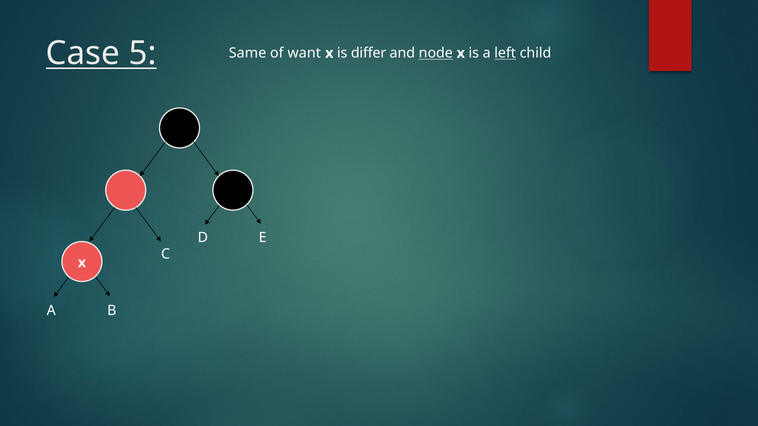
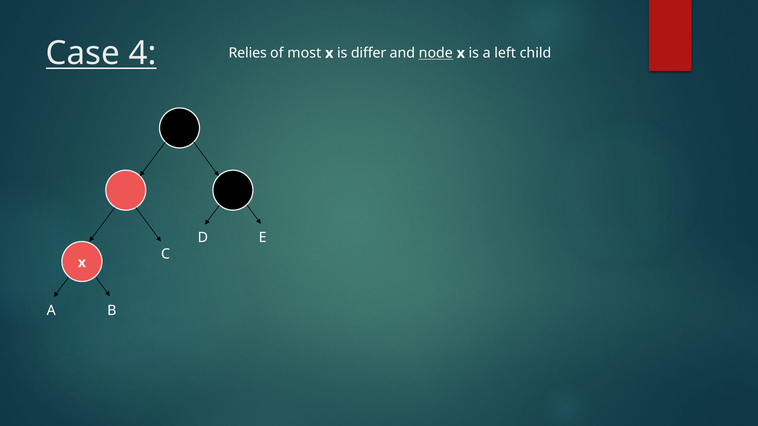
5: 5 -> 4 (143, 53)
Same: Same -> Relies (248, 53)
want: want -> most (304, 53)
left underline: present -> none (505, 53)
